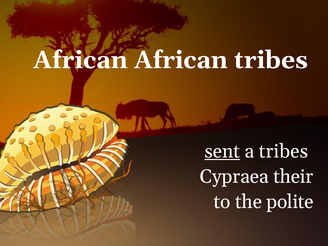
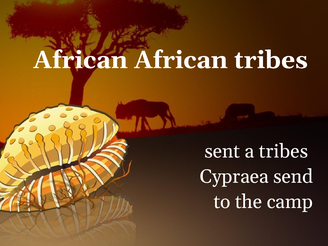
sent underline: present -> none (222, 151)
their: their -> send (293, 177)
polite: polite -> camp (290, 202)
